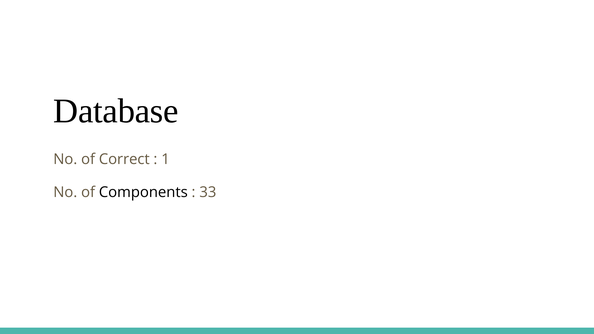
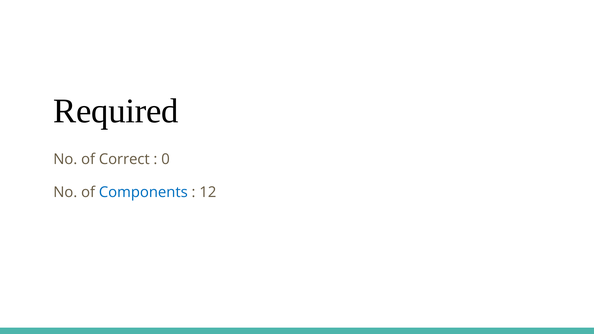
Database: Database -> Required (116, 111)
1: 1 -> 0 (166, 159)
Components colour: black -> blue (143, 192)
33: 33 -> 12 (208, 192)
